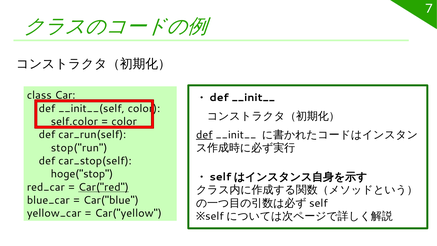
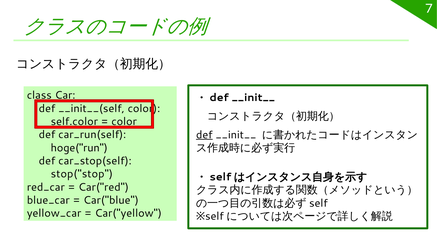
stop("run: stop("run -> hoge("run (79, 148)
hoge("stop: hoge("stop -> stop("stop (82, 174)
Car("red underline: present -> none (104, 187)
